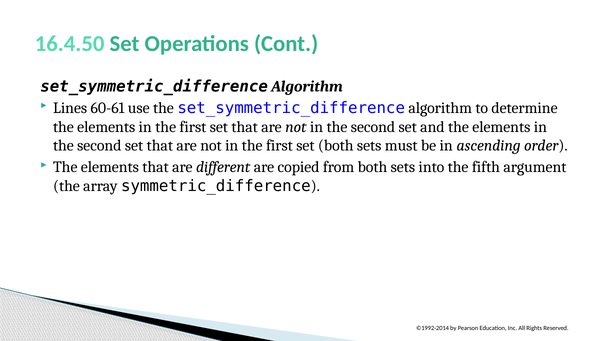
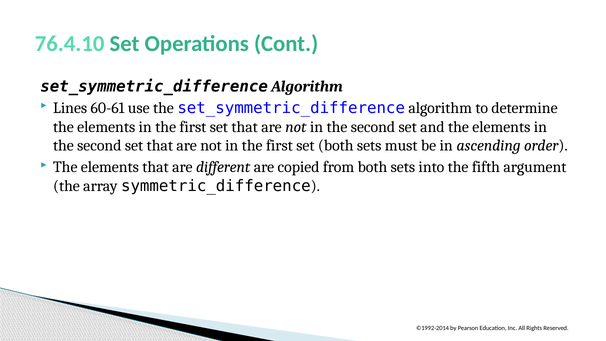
16.4.50: 16.4.50 -> 76.4.10 (70, 44)
